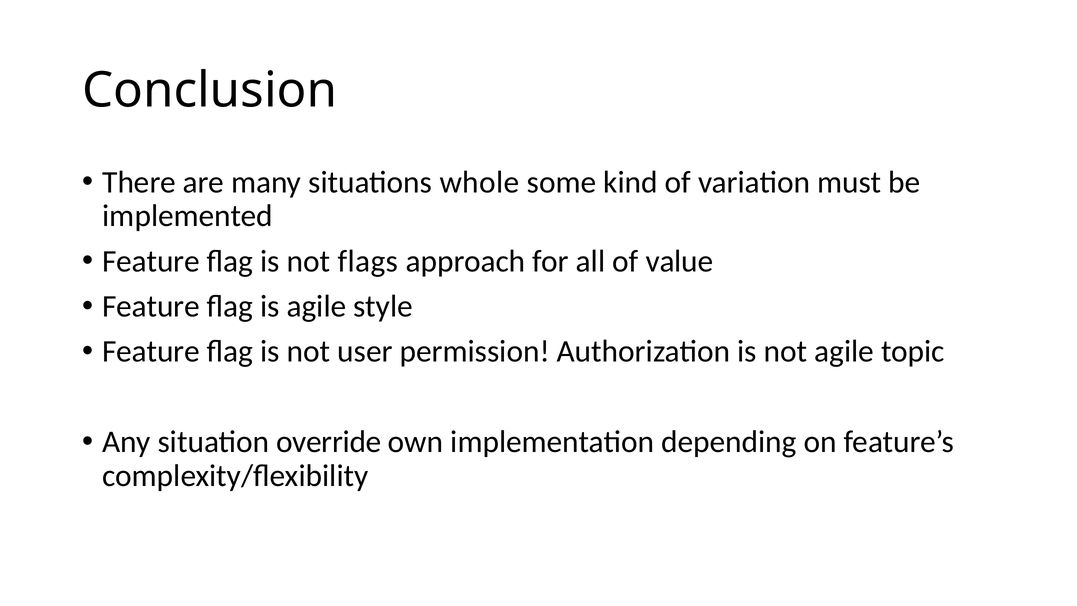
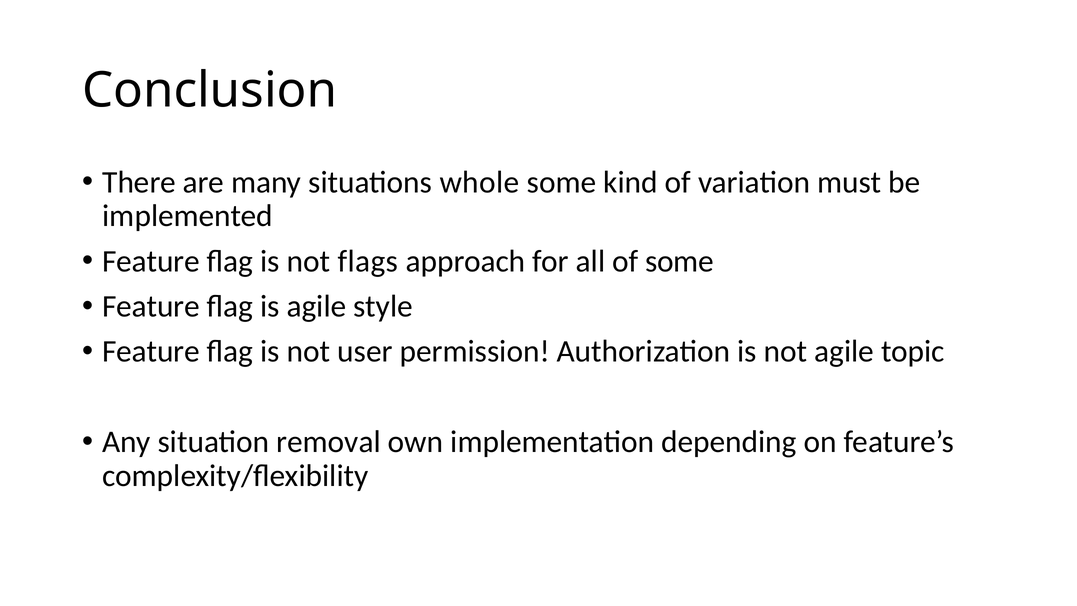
of value: value -> some (680, 261)
override: override -> removal (329, 442)
